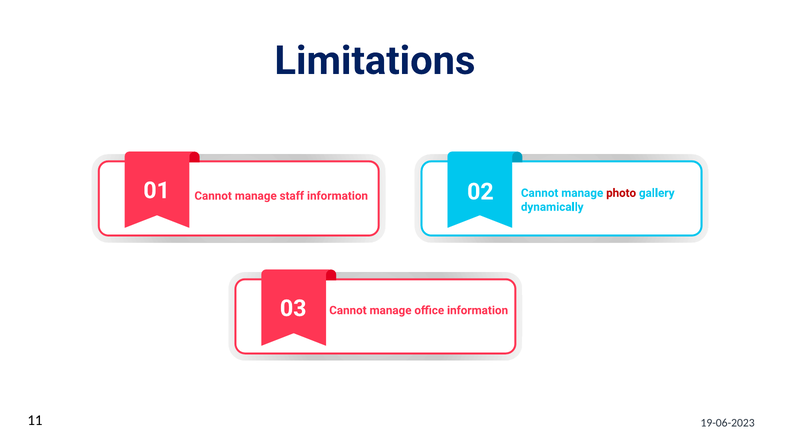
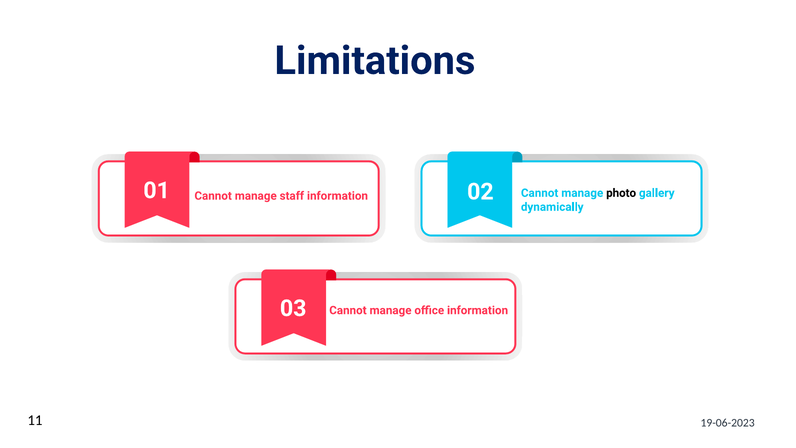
photo colour: red -> black (621, 193)
